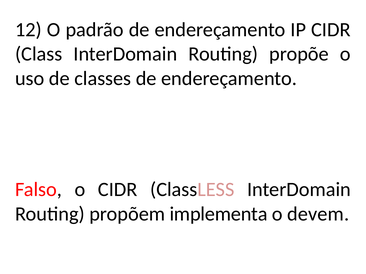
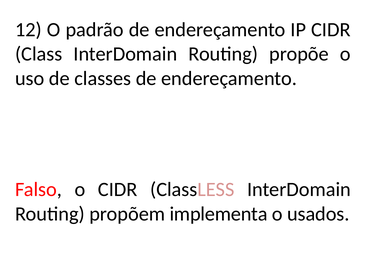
devem: devem -> usados (318, 214)
